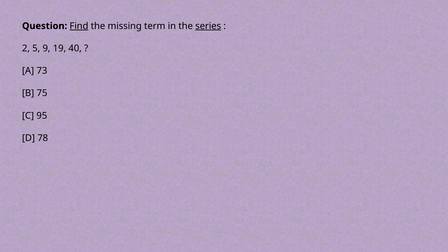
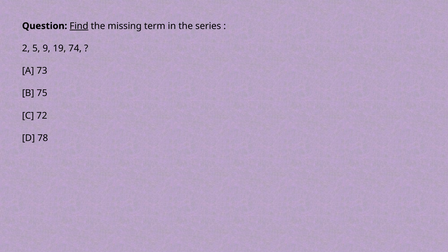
series underline: present -> none (208, 26)
40: 40 -> 74 (75, 48)
95: 95 -> 72 (42, 116)
